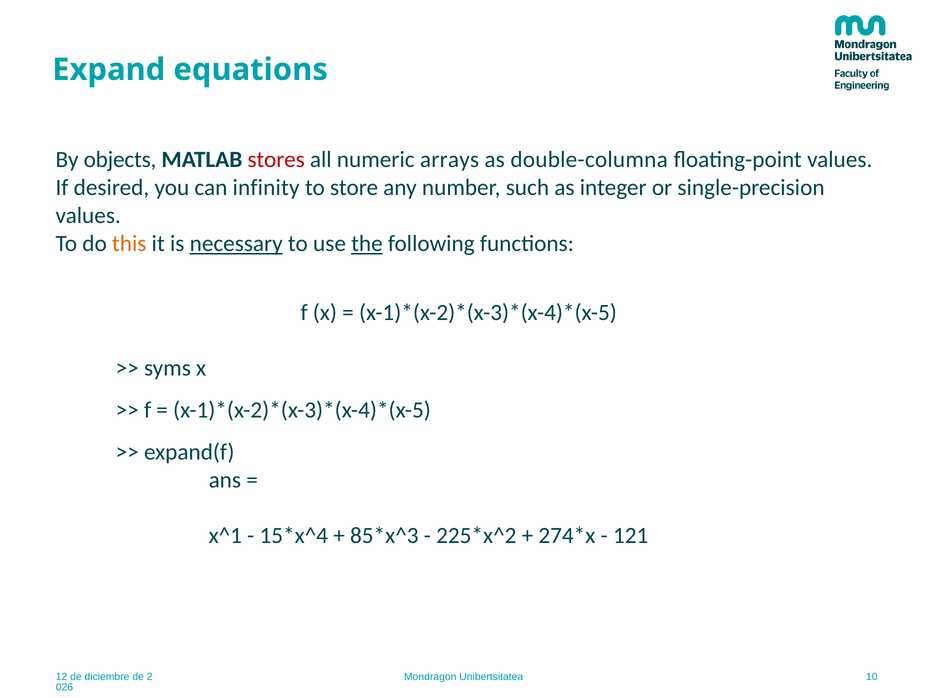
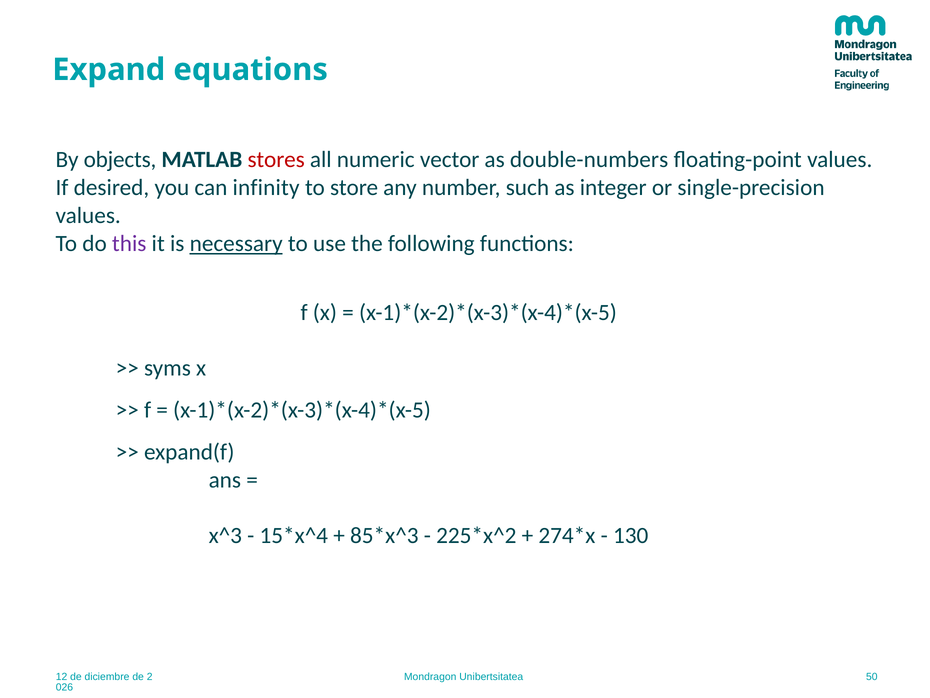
arrays: arrays -> vector (450, 160)
double-columna: double-columna -> double-numbers (589, 160)
this colour: orange -> purple (129, 243)
the underline: present -> none (367, 243)
x^1: x^1 -> x^3 (225, 535)
121: 121 -> 130 (631, 535)
10: 10 -> 50 (872, 676)
